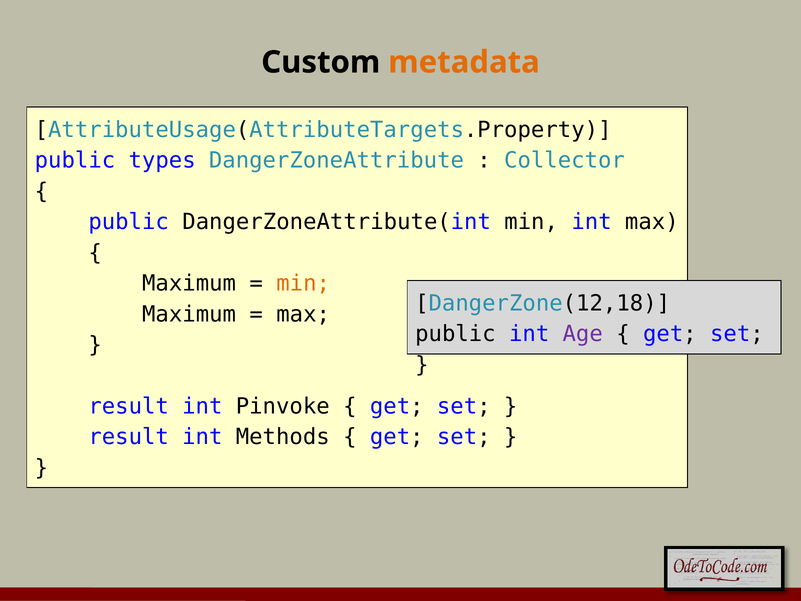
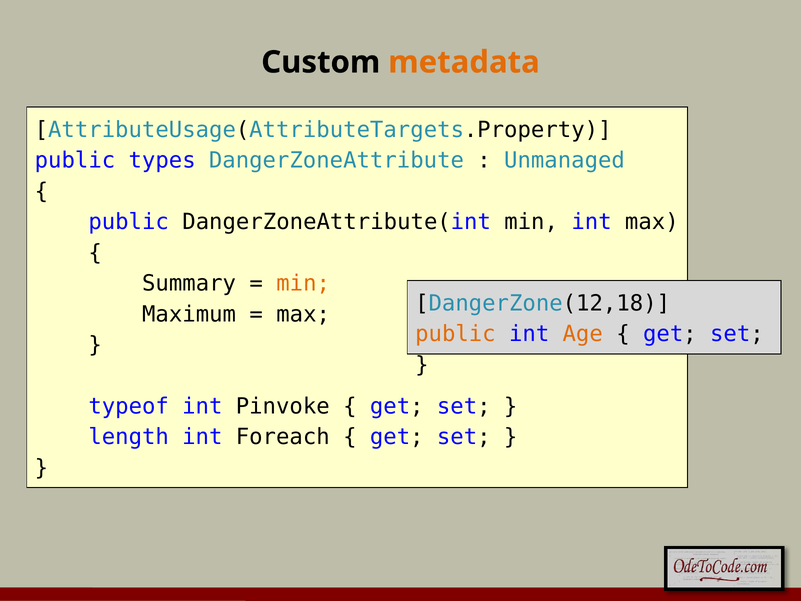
Collector: Collector -> Unmanaged (564, 160)
Maximum: Maximum -> Summary (189, 283)
public colour: black -> orange (455, 334)
Age colour: purple -> orange (583, 334)
result: result -> typeof (129, 406)
result: result -> length (129, 437)
Methods: Methods -> Foreach (283, 437)
